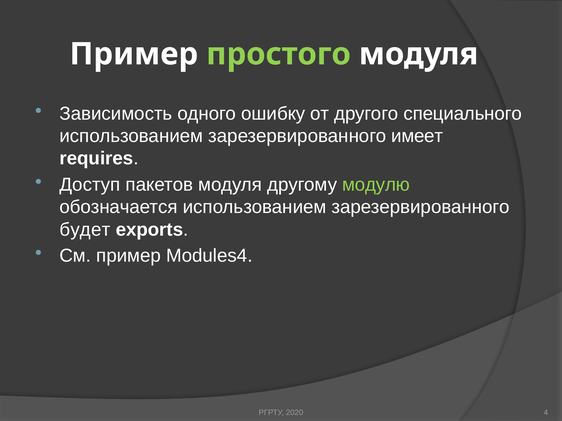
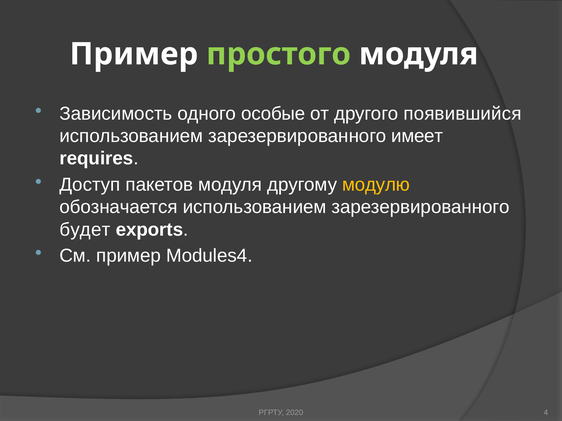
ошибку: ошибку -> особые (273, 114)
специального: специального -> появившийся (462, 114)
модулю colour: light green -> yellow (376, 185)
